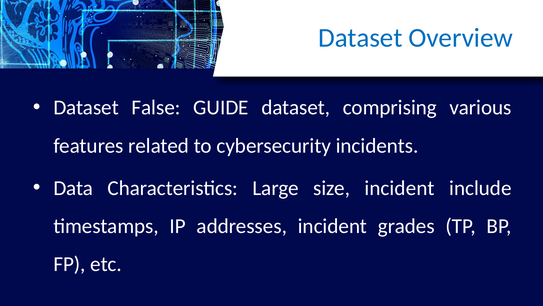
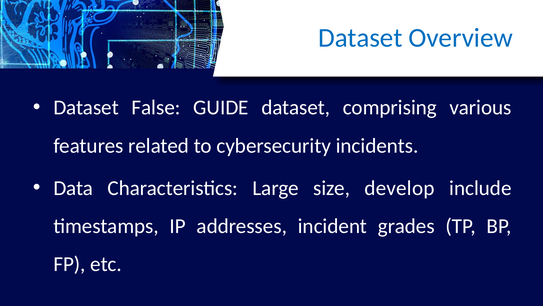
size incident: incident -> develop (399, 188)
